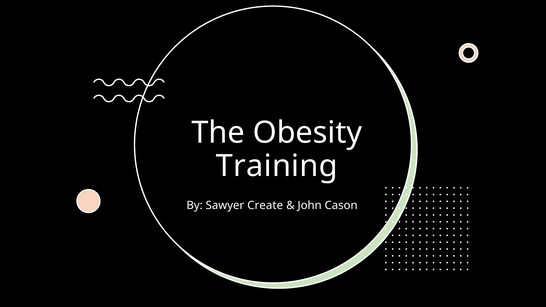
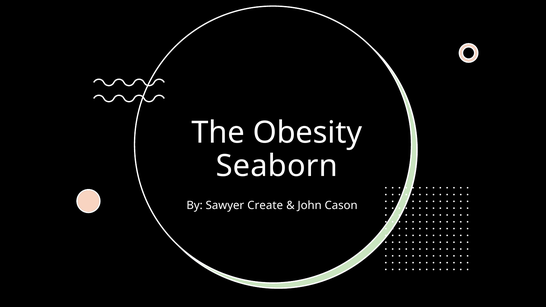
Training: Training -> Seaborn (277, 166)
